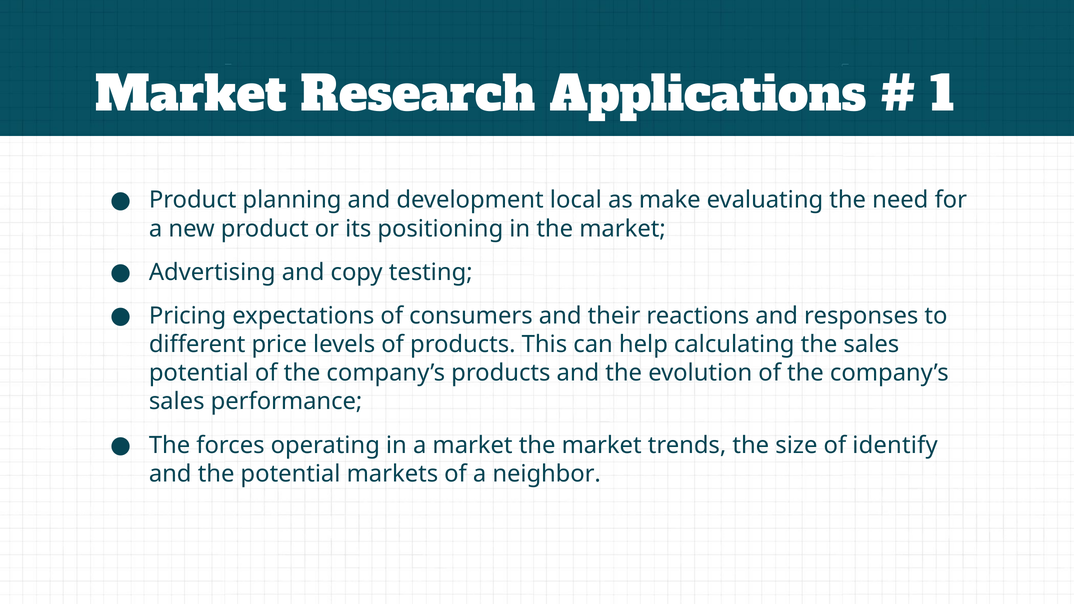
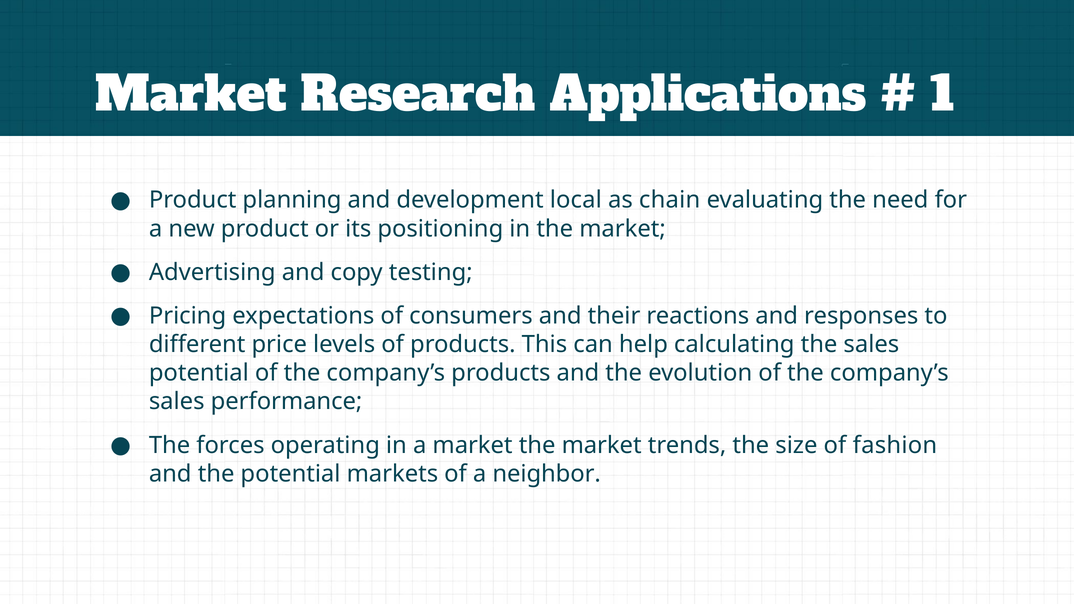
make: make -> chain (670, 200)
identify: identify -> fashion (895, 445)
